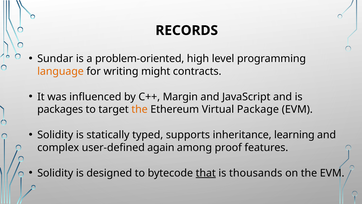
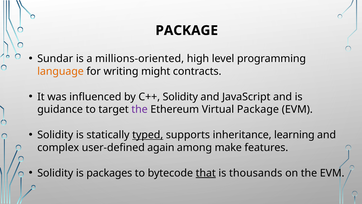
RECORDS: RECORDS -> PACKAGE (187, 30)
problem-oriented: problem-oriented -> millions-oriented (140, 59)
C++ Margin: Margin -> Solidity (180, 97)
packages: packages -> guidance (60, 109)
the colour: orange -> purple (140, 109)
typed underline: none -> present (148, 135)
proof: proof -> make (228, 147)
designed: designed -> packages (109, 173)
